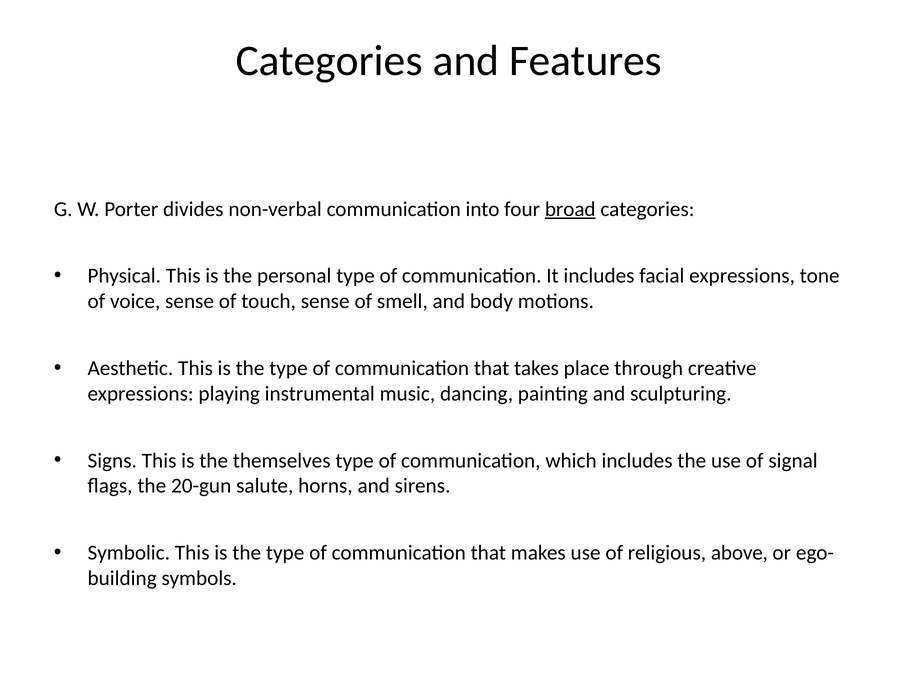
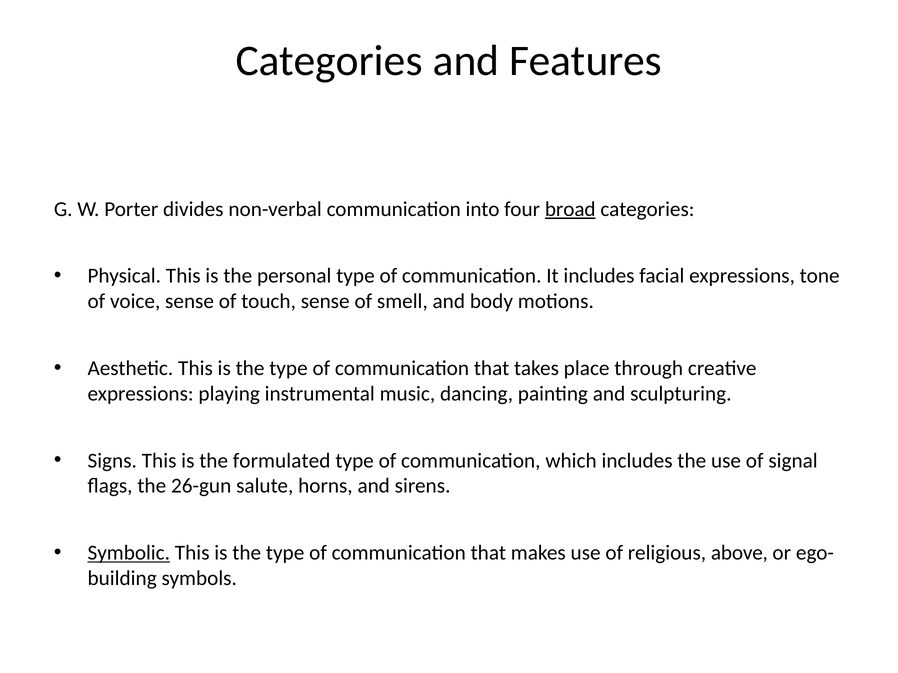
themselves: themselves -> formulated (282, 461)
20-gun: 20-gun -> 26-gun (201, 486)
Symbolic underline: none -> present (129, 553)
